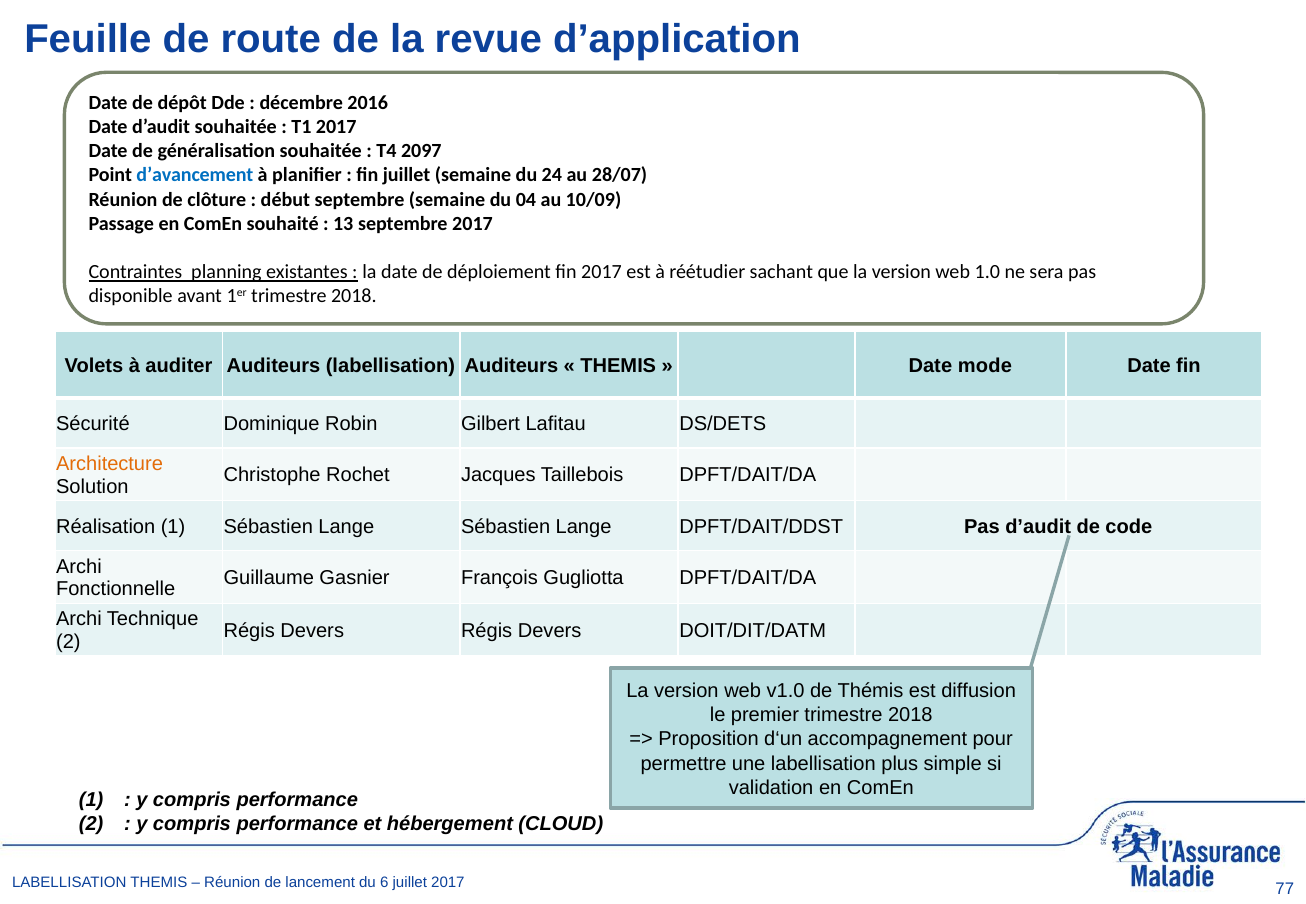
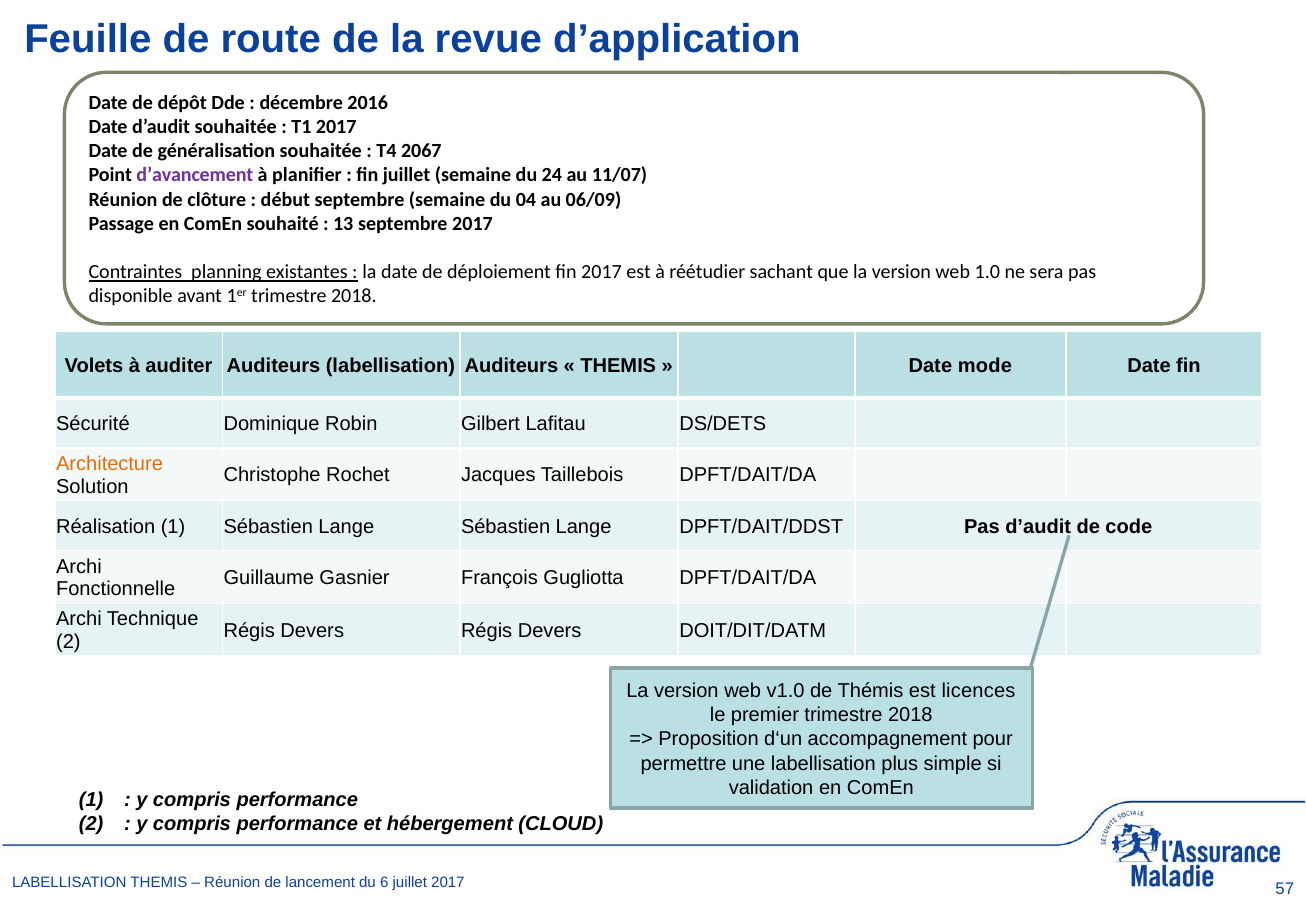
2097: 2097 -> 2067 (421, 151)
d’avancement colour: blue -> purple (195, 175)
28/07: 28/07 -> 11/07 (620, 175)
10/09: 10/09 -> 06/09 (594, 200)
diffusion: diffusion -> licences (979, 691)
77: 77 -> 57 (1285, 889)
